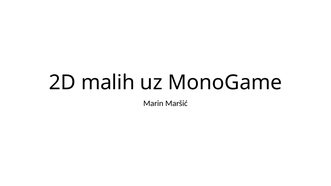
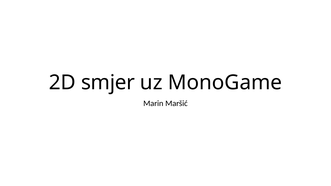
malih: malih -> smjer (108, 83)
